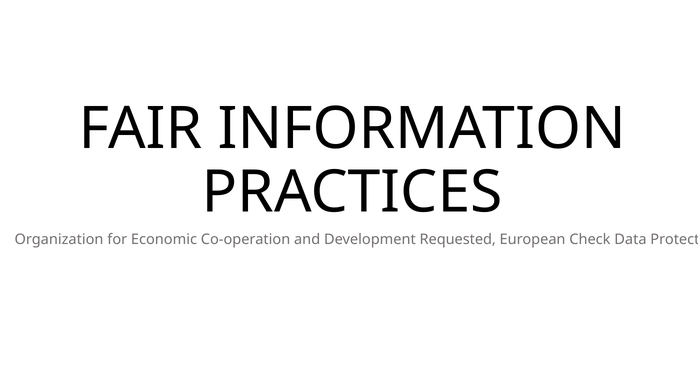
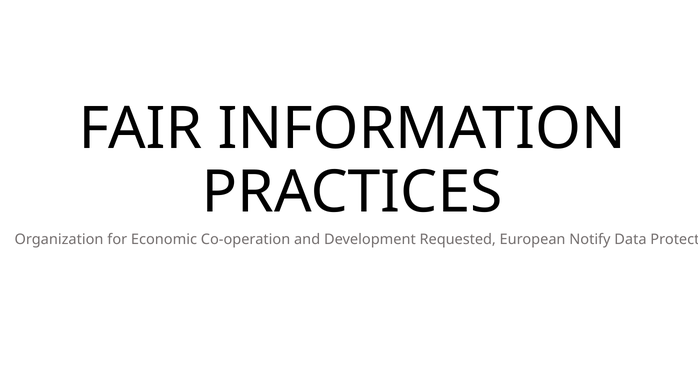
Check: Check -> Notify (590, 240)
